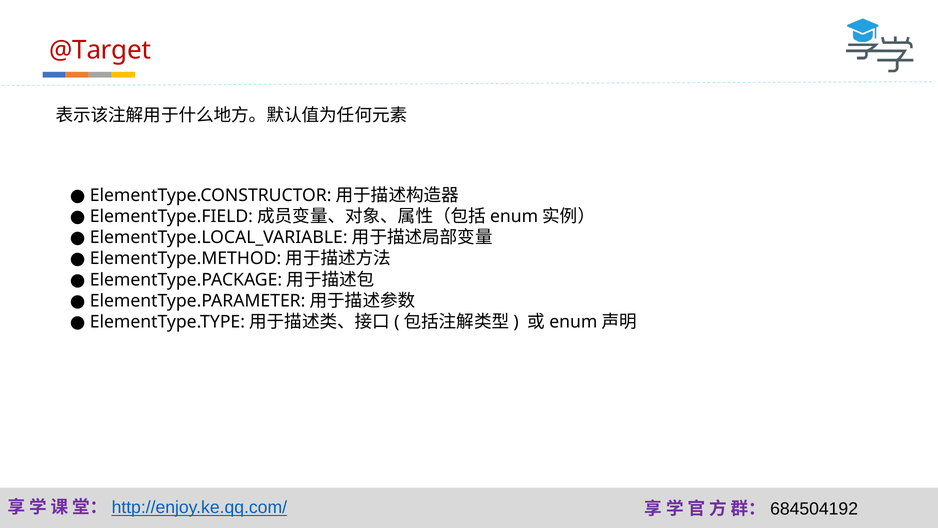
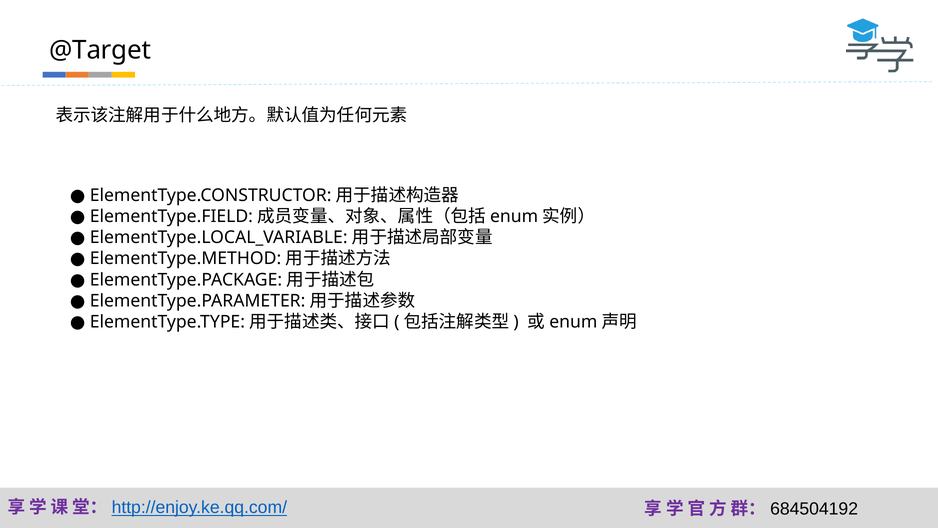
@Target colour: red -> black (100, 50)
